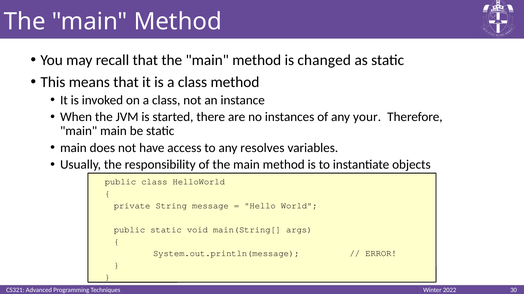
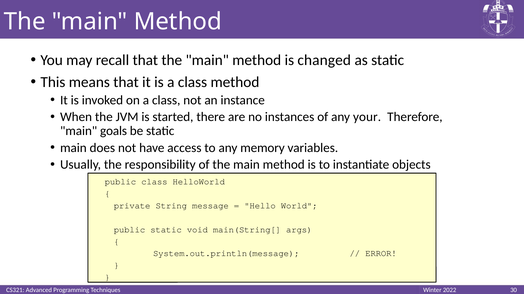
main main: main -> goals (114, 131)
resolves: resolves -> memory (263, 148)
